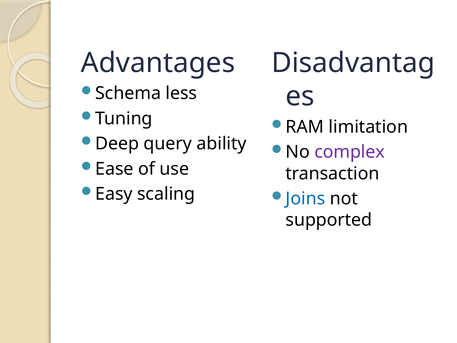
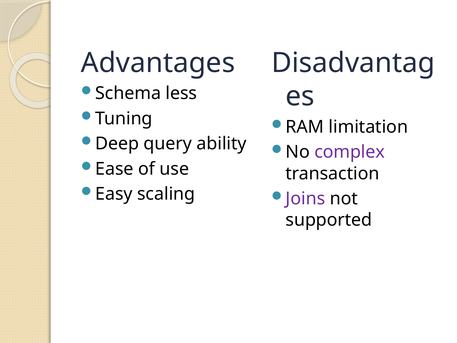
Joins colour: blue -> purple (305, 199)
